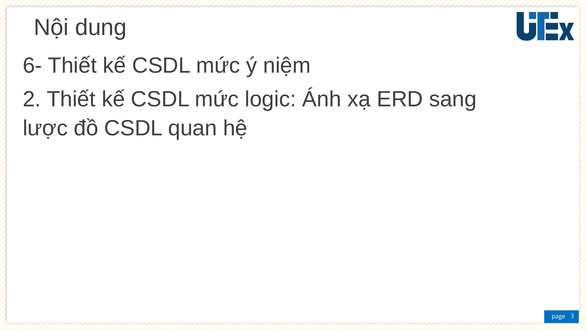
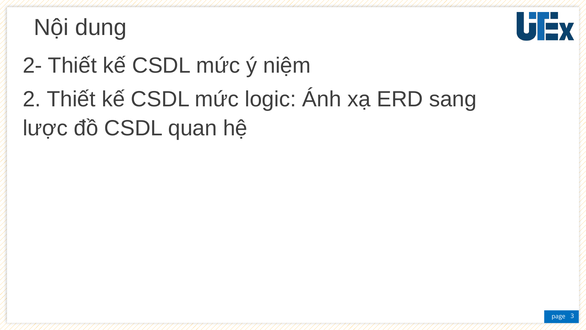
6-: 6- -> 2- (33, 65)
